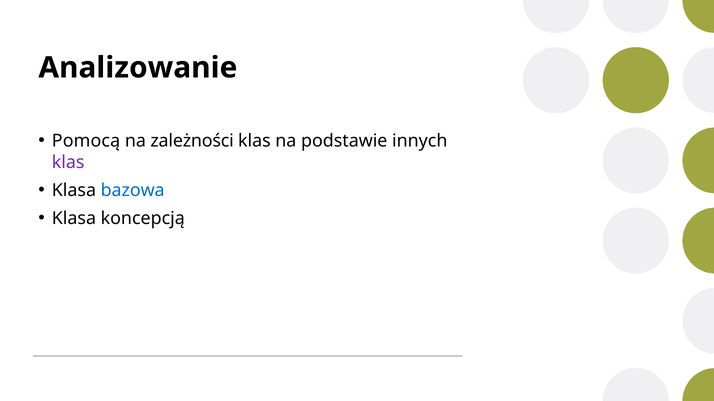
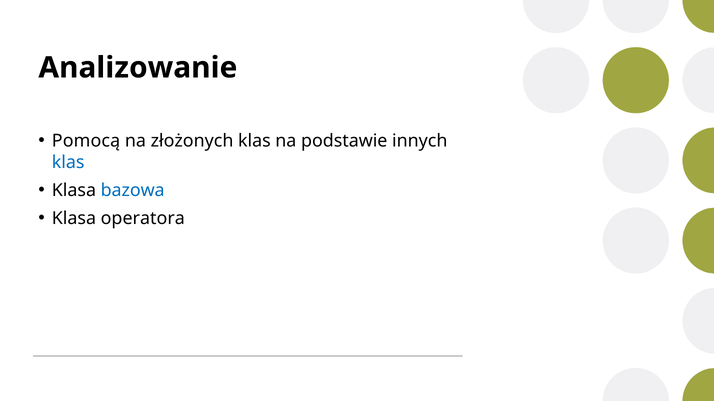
zależności: zależności -> złożonych (192, 141)
klas colour: purple -> blue (68, 163)
koncepcją: koncepcją -> operatora (143, 219)
